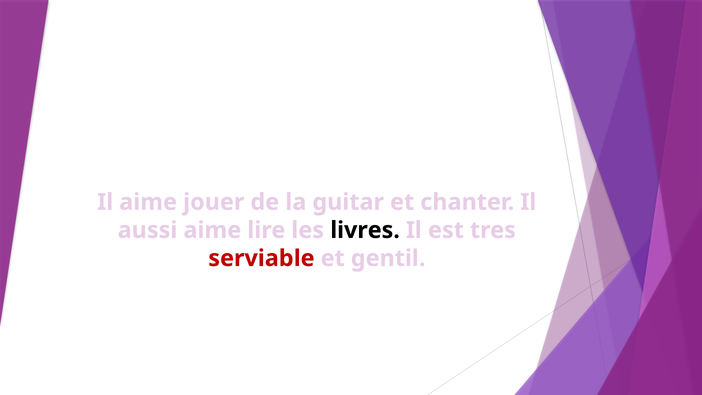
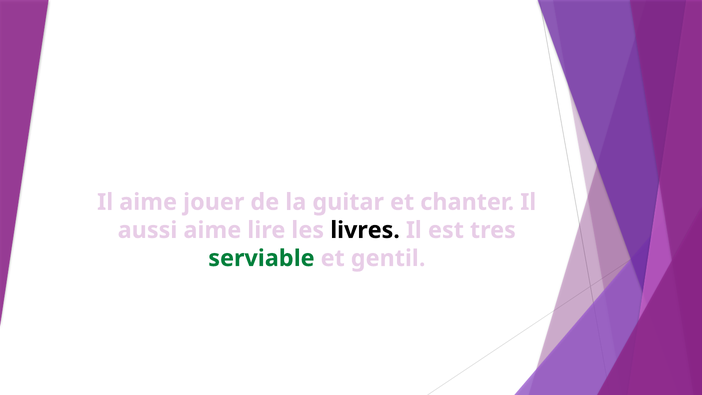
serviable colour: red -> green (261, 258)
